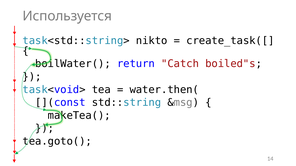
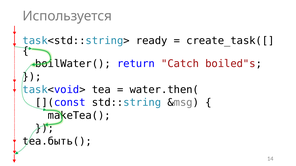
nikto: nikto -> ready (152, 41)
tea.goto(: tea.goto( -> tea.быть( (57, 142)
